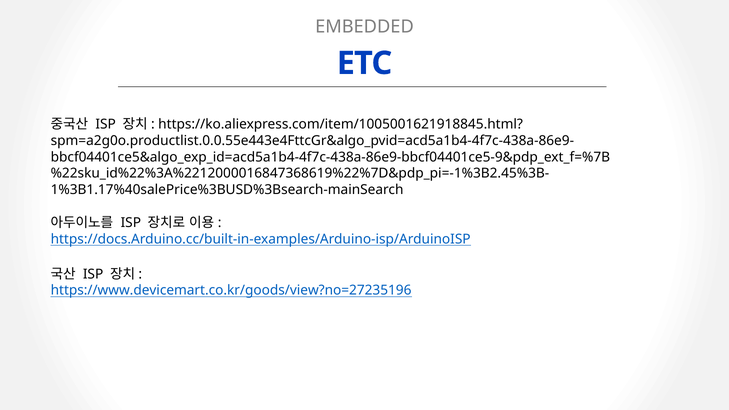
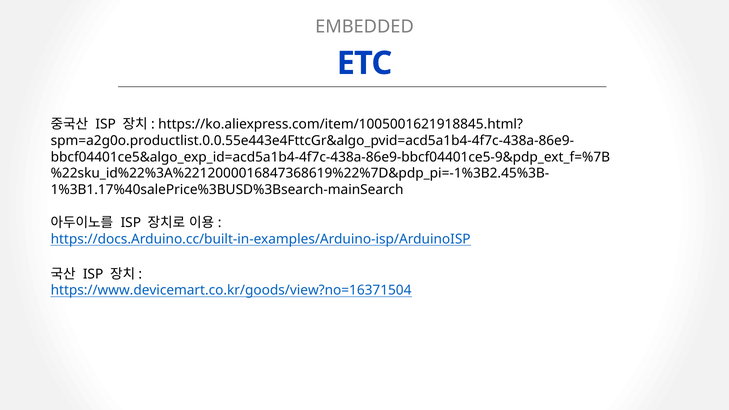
https://www.devicemart.co.kr/goods/view?no=27235196: https://www.devicemart.co.kr/goods/view?no=27235196 -> https://www.devicemart.co.kr/goods/view?no=16371504 (231, 291)
